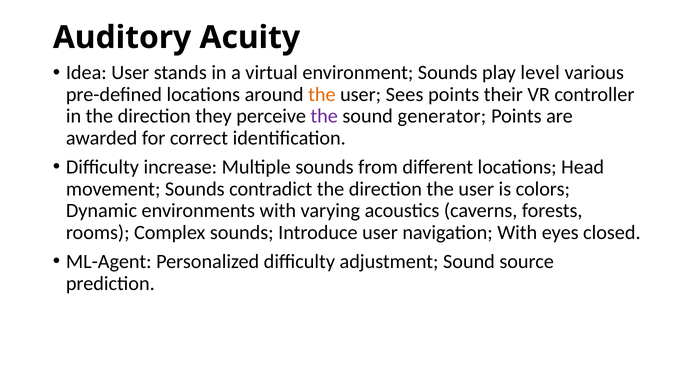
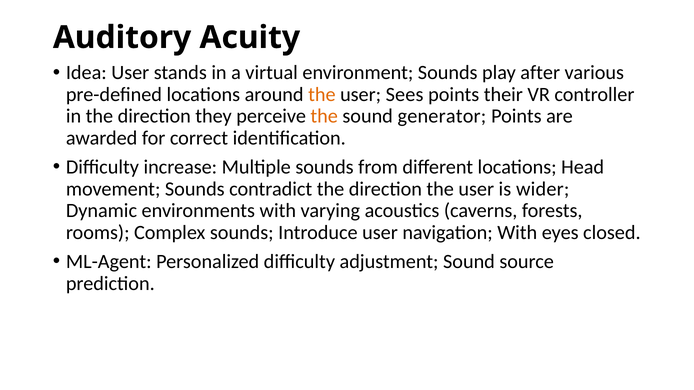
level: level -> after (540, 73)
the colour: purple -> orange (324, 116)
colors: colors -> wider (543, 189)
